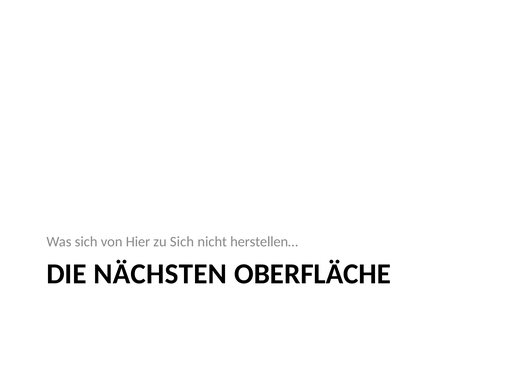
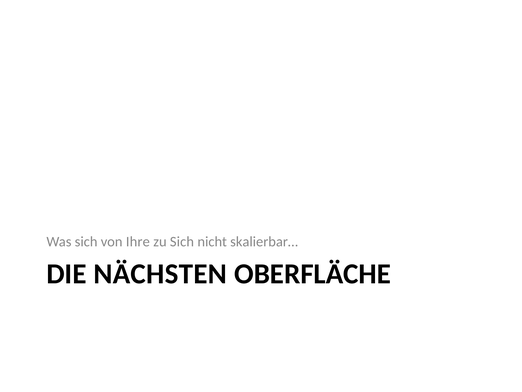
Hier: Hier -> Ihre (138, 241)
herstellen…: herstellen… -> skalierbar… (264, 241)
